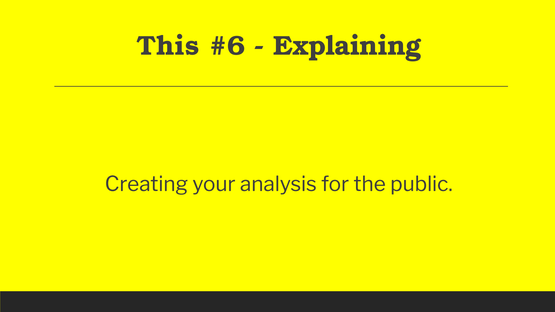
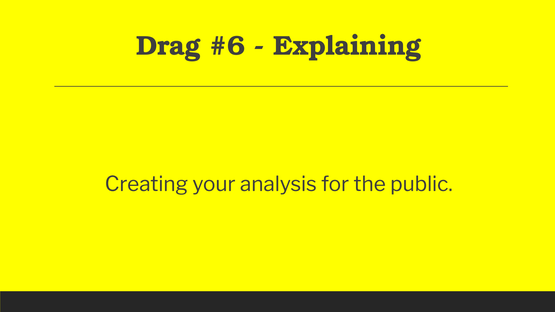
This: This -> Drag (168, 46)
